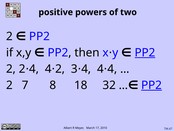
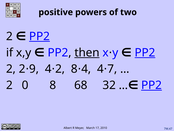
PP2 underline: none -> present (39, 36)
then underline: none -> present (87, 52)
2 4: 4 -> 9 (34, 69)
2 3: 3 -> 8 (74, 69)
4 4 4: 4 -> 7 (112, 69)
7: 7 -> 0 (25, 85)
18: 18 -> 68 (81, 85)
